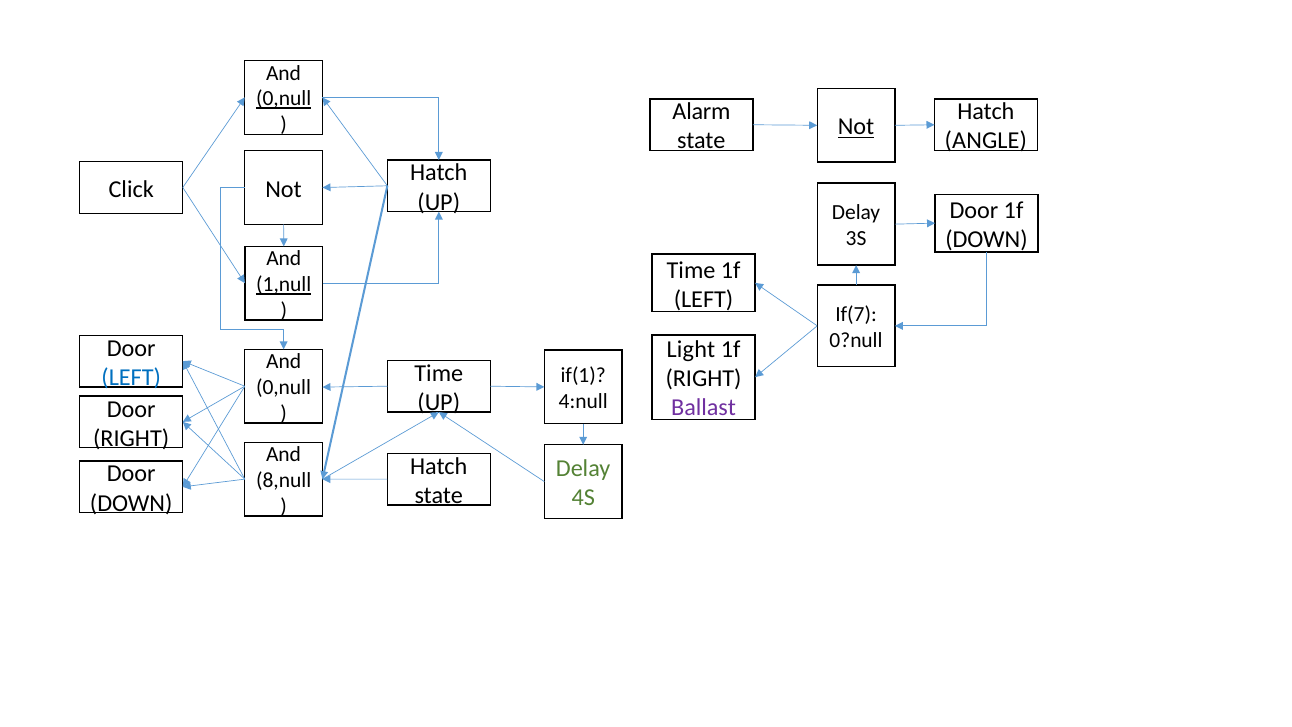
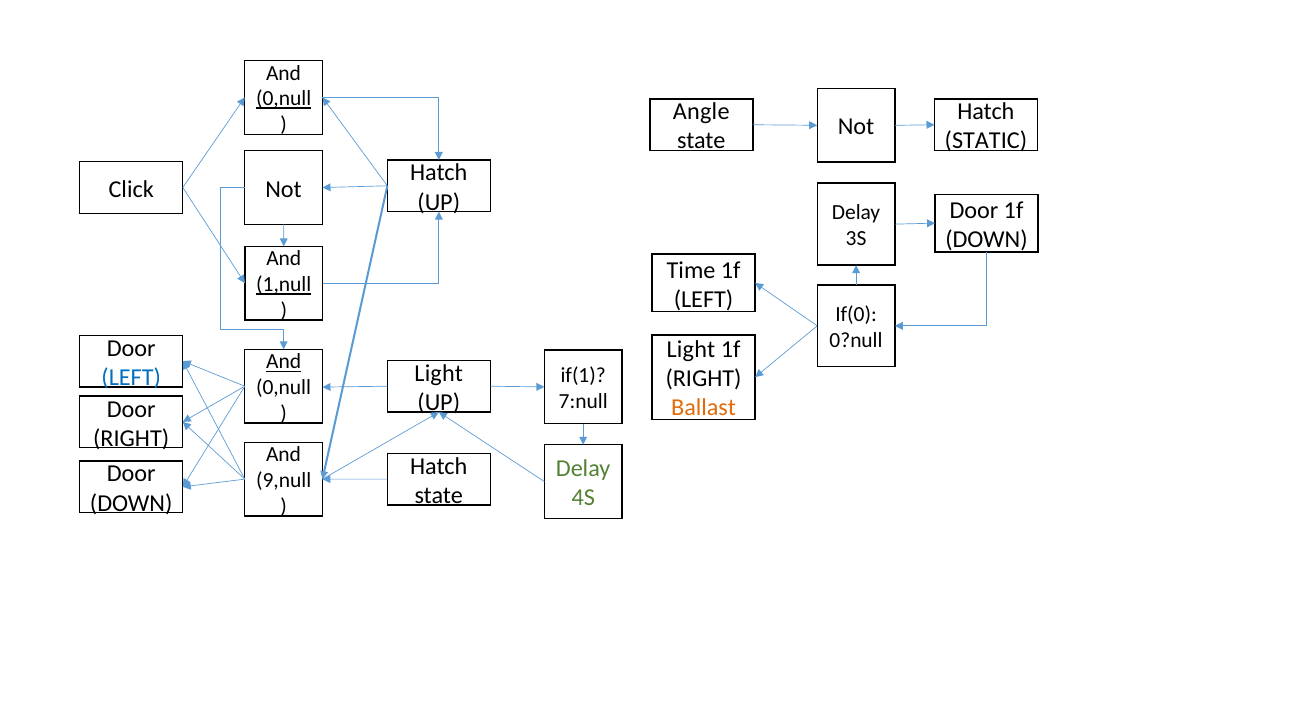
Alarm: Alarm -> Angle (701, 112)
Not underline: present -> none (856, 127)
ANGLE: ANGLE -> STATIC (986, 141)
If(7: If(7 -> If(0 (856, 314)
And underline: none -> present (284, 362)
Time: Time -> Light (439, 373)
4:null: 4:null -> 7:null (583, 401)
Ballast colour: purple -> orange (704, 408)
8,null: 8,null -> 9,null (284, 480)
